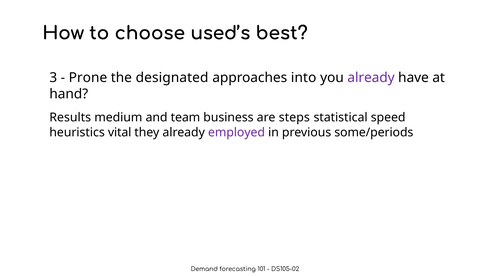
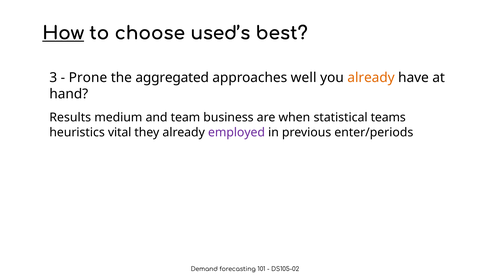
How underline: none -> present (63, 33)
designated: designated -> aggregated (172, 78)
into: into -> well (304, 78)
already colour: purple -> orange (371, 78)
steps: steps -> when (294, 117)
speed: speed -> teams (388, 117)
some/periods: some/periods -> enter/periods (374, 132)
